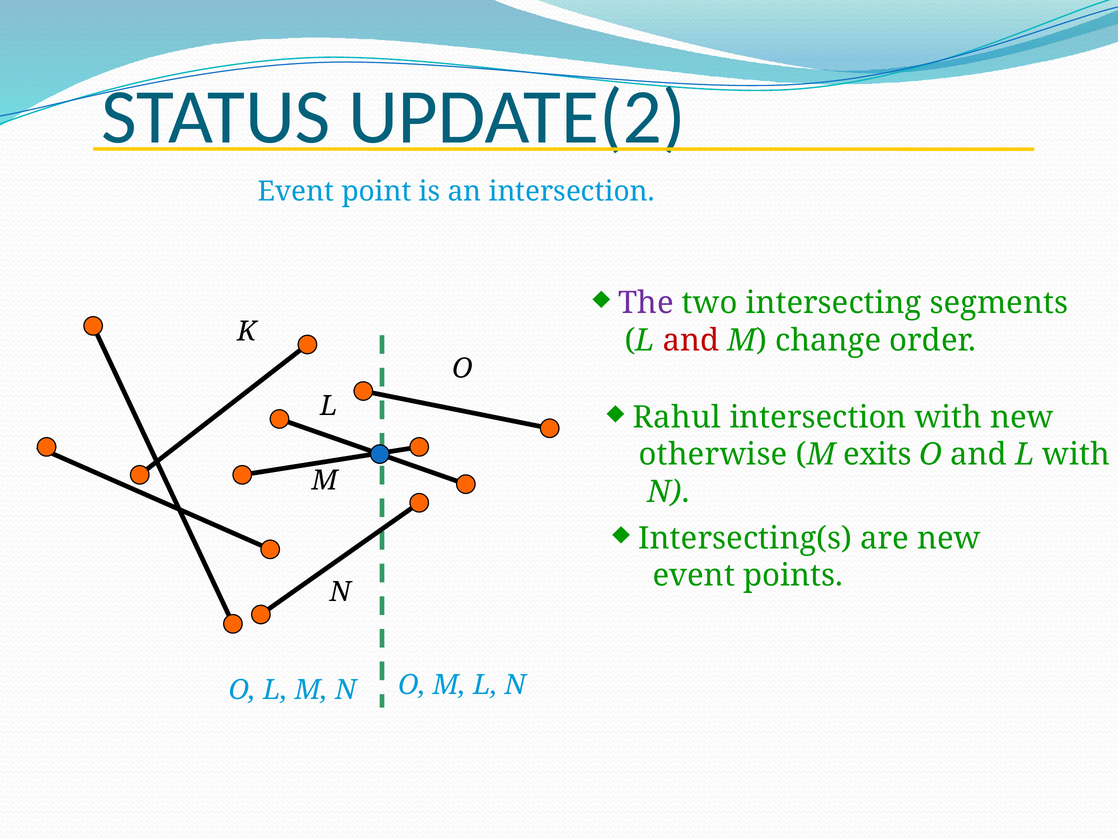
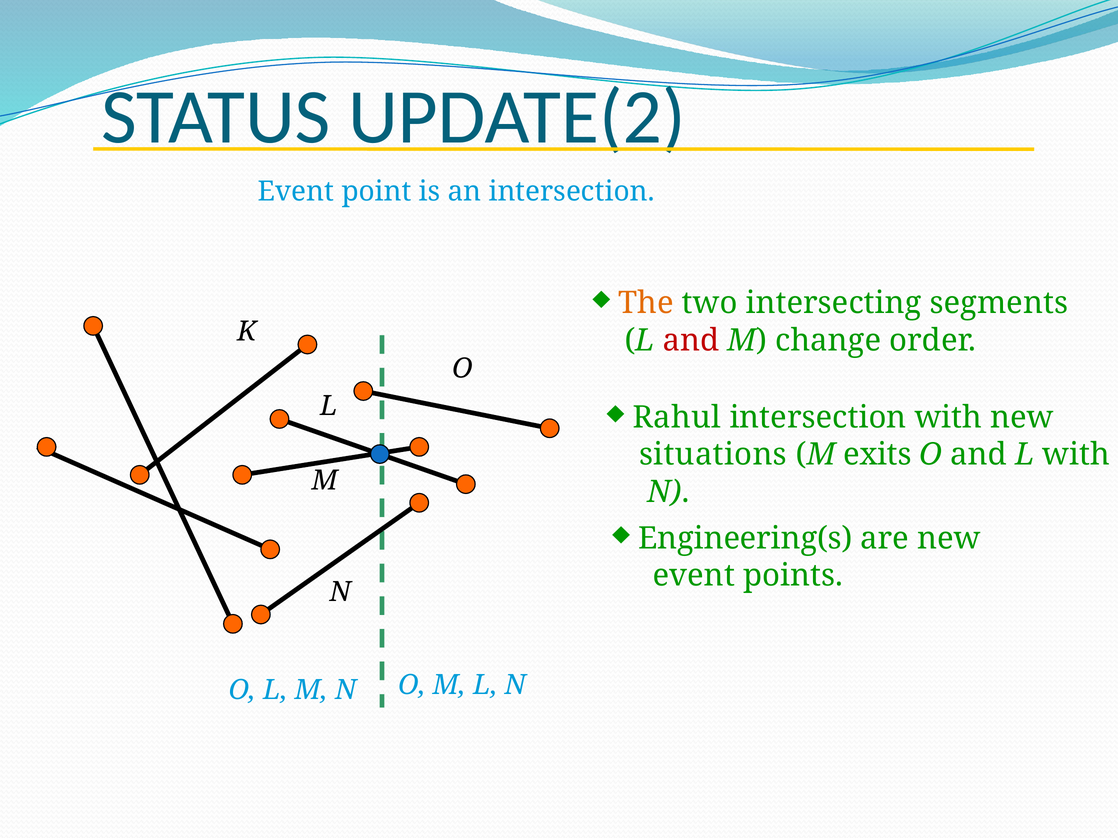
The colour: purple -> orange (646, 303)
otherwise: otherwise -> situations (713, 455)
Intersecting(s: Intersecting(s -> Engineering(s (745, 539)
